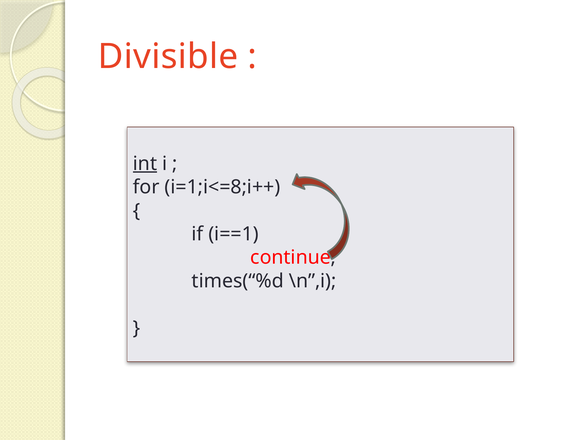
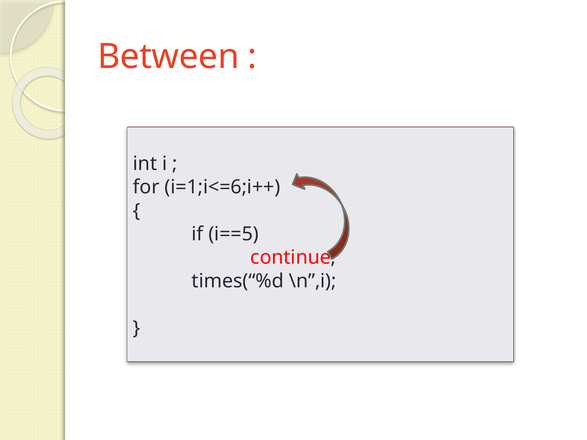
Divisible: Divisible -> Between (168, 57)
int underline: present -> none (145, 164)
i=1;i<=8;i++: i=1;i<=8;i++ -> i=1;i<=6;i++ (222, 187)
i==1: i==1 -> i==5 (234, 234)
